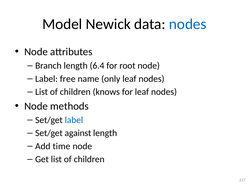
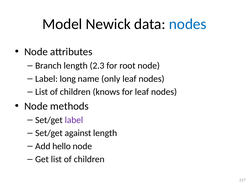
6.4: 6.4 -> 2.3 (97, 66)
free: free -> long (68, 79)
label colour: blue -> purple (74, 120)
time: time -> hello (62, 147)
